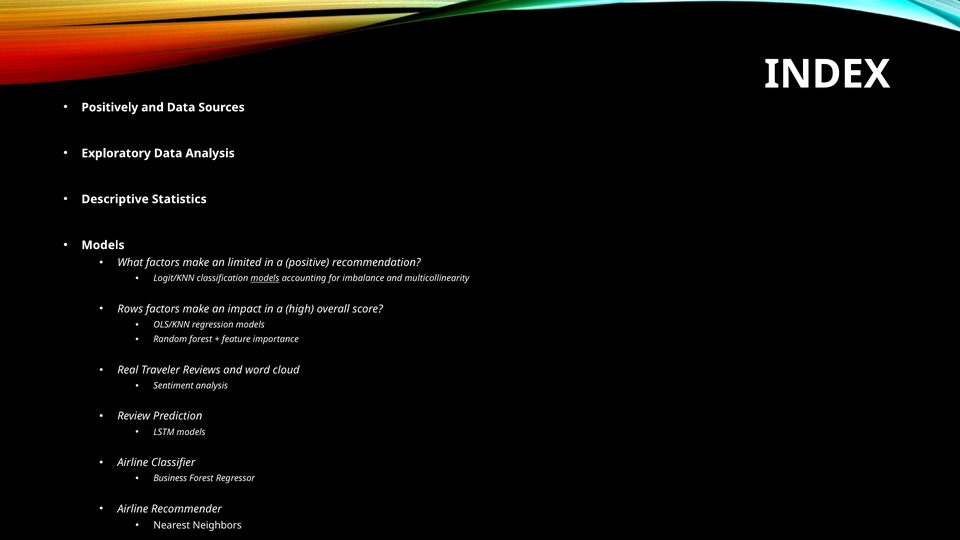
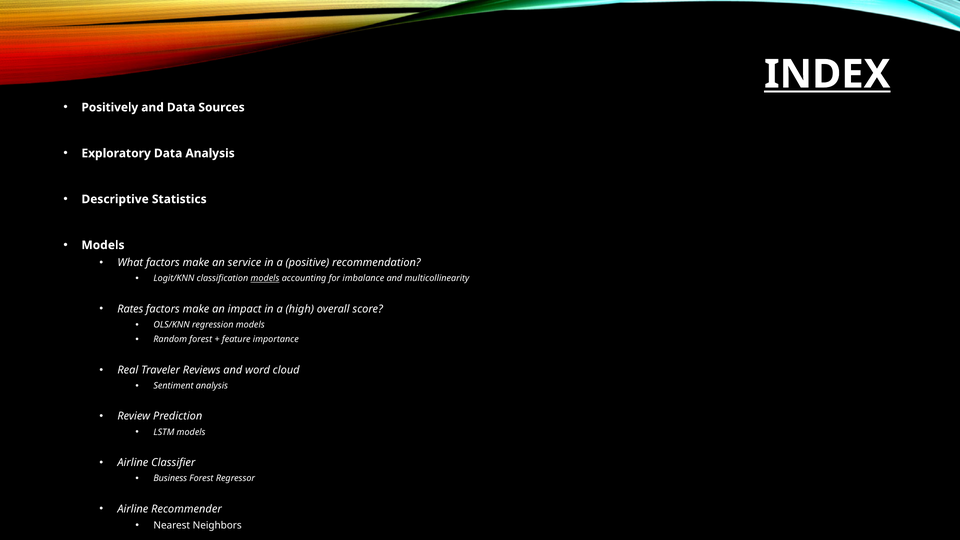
INDEX underline: none -> present (827, 74)
limited: limited -> service (245, 263)
Rows: Rows -> Rates (130, 309)
